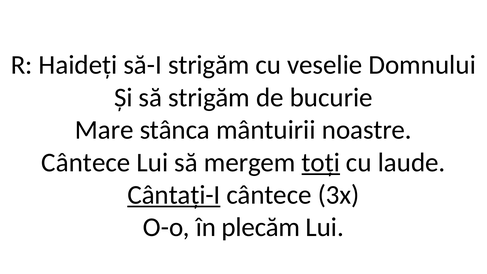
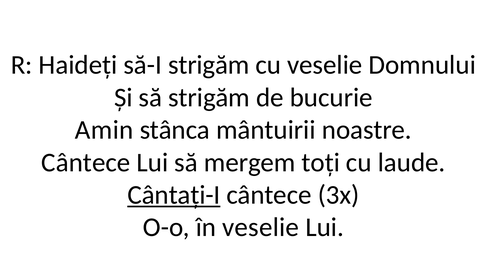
Mare: Mare -> Amin (104, 130)
toți underline: present -> none (321, 162)
în plecăm: plecăm -> veselie (261, 227)
